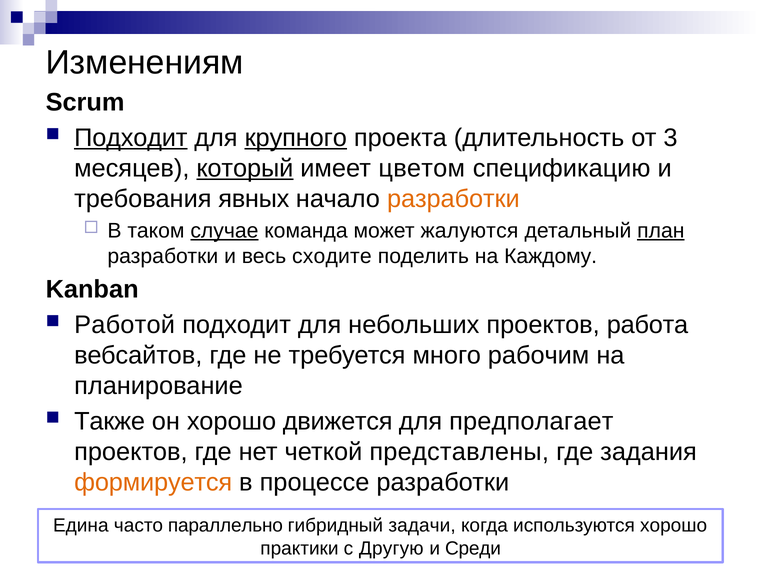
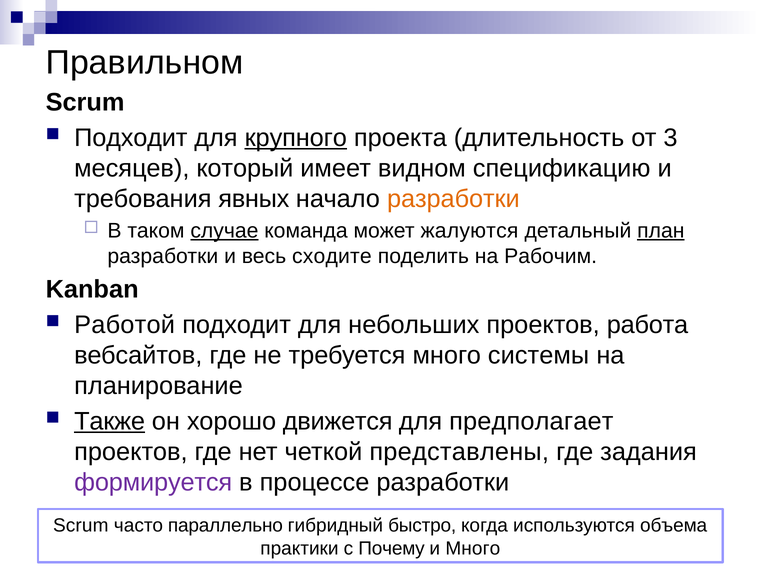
Изменениям: Изменениям -> Правильном (145, 63)
Подходит underline: present -> none (131, 138)
который underline: present -> none (245, 168)
цветом: цветом -> видном (422, 168)
Каждому: Каждому -> Рабочим (551, 256)
рабочим: рабочим -> системы (539, 355)
Также underline: none -> present (110, 421)
формируется colour: orange -> purple (153, 482)
Едина: Едина -> Scrum (81, 525)
задачи: задачи -> быстро (422, 525)
используются хорошо: хорошо -> объема (674, 525)
Другую: Другую -> Почему (391, 548)
и Среди: Среди -> Много (473, 548)
